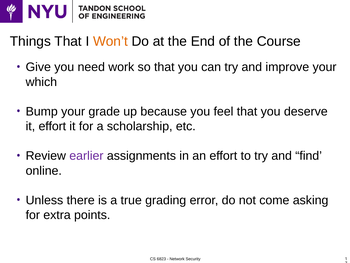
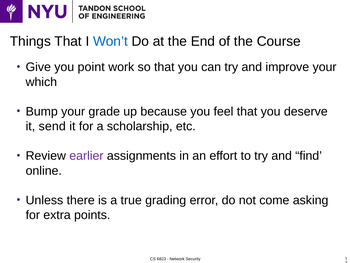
Won’t colour: orange -> blue (110, 41)
need: need -> point (91, 67)
it effort: effort -> send (52, 126)
